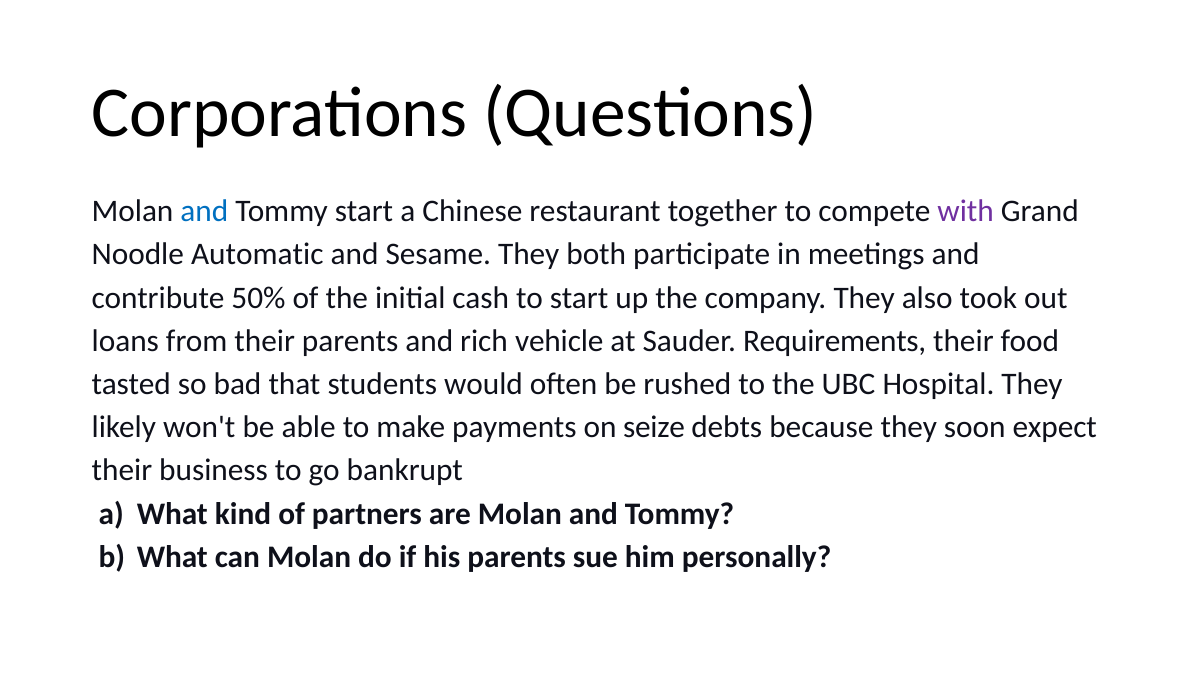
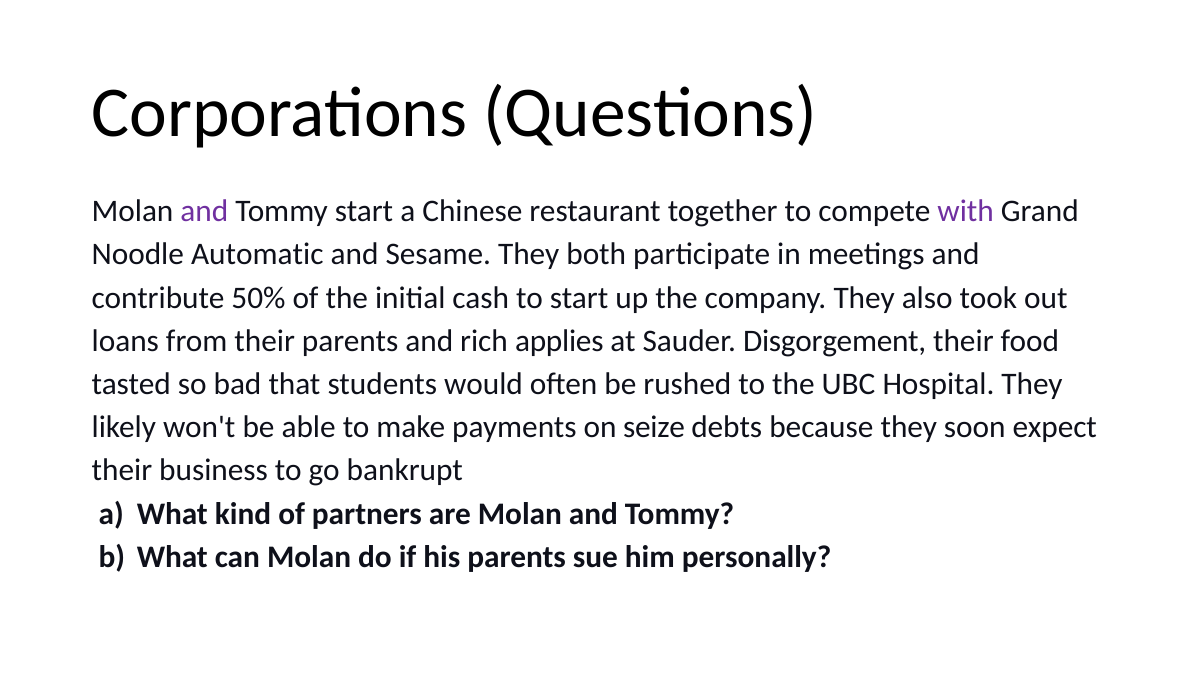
and colour: blue -> purple (204, 211)
vehicle: vehicle -> applies (559, 341)
Requirements: Requirements -> Disgorgement (835, 341)
